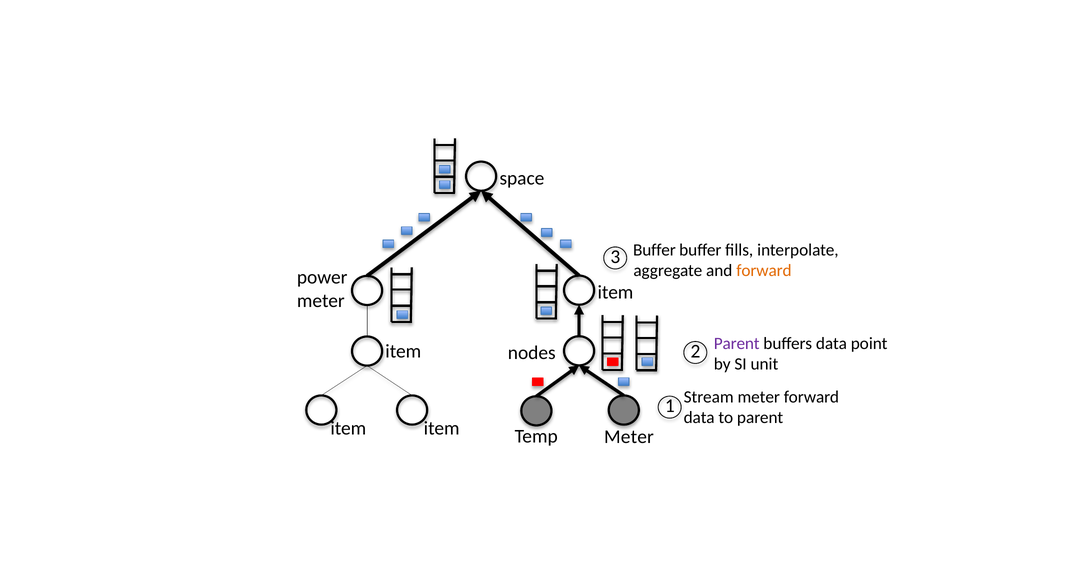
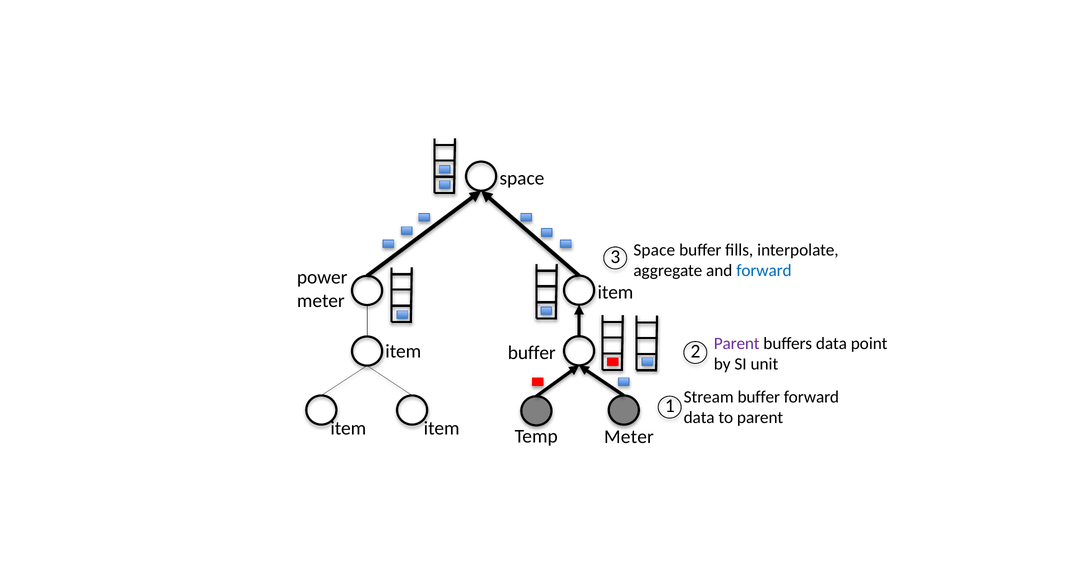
3 Buffer: Buffer -> Space (654, 250)
forward colour: orange -> blue (764, 270)
nodes: nodes -> buffer (532, 353)
Stream meter: meter -> buffer (759, 397)
